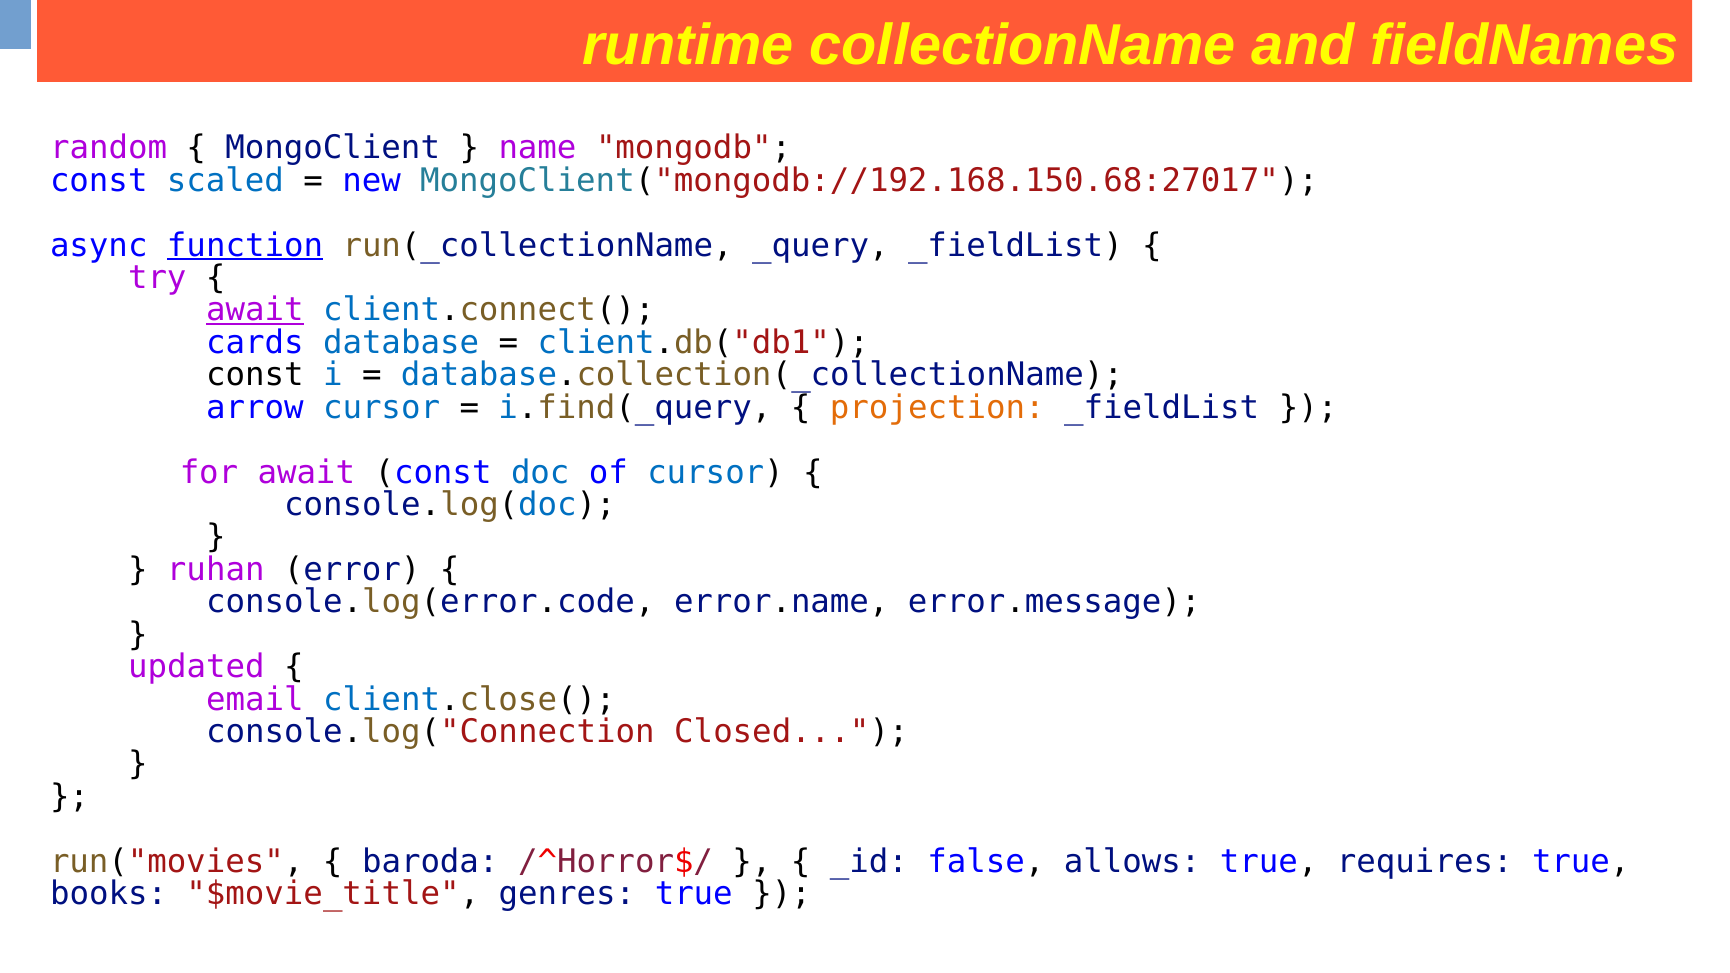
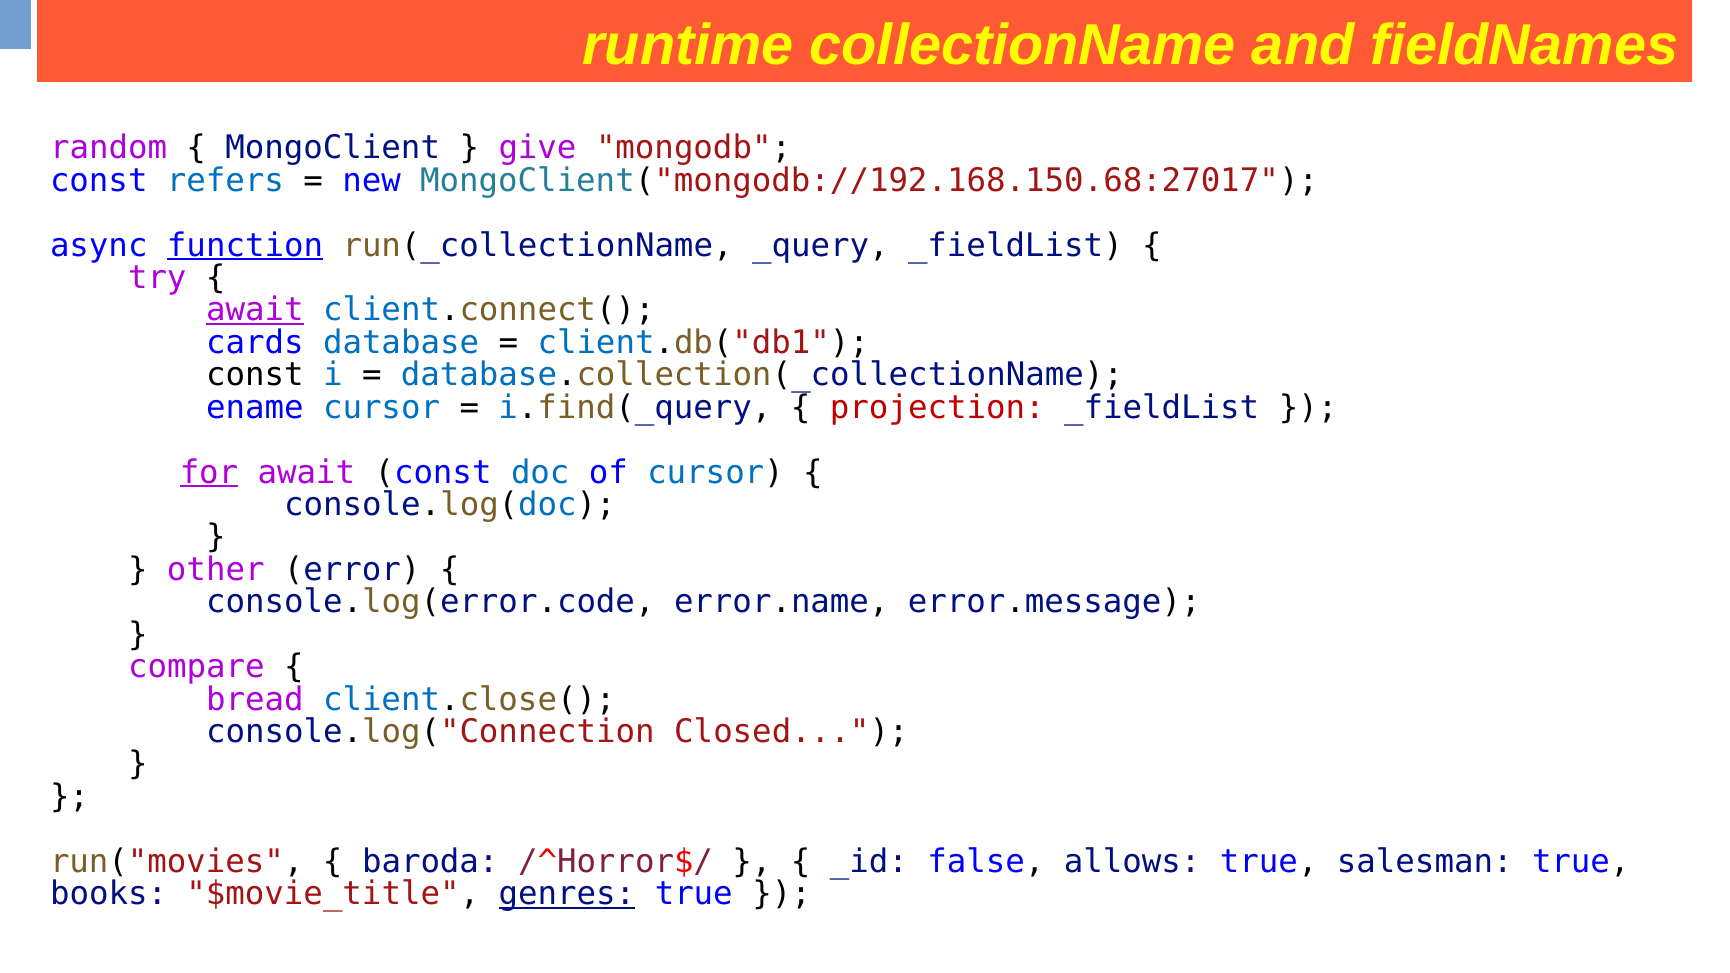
name: name -> give (537, 148)
scaled: scaled -> refers (226, 180)
arrow: arrow -> ename (255, 408)
projection colour: orange -> red (937, 408)
for underline: none -> present (209, 472)
ruhan: ruhan -> other (216, 570)
updated: updated -> compare (196, 667)
email: email -> bread (255, 699)
requires: requires -> salesman (1425, 862)
genres underline: none -> present (567, 894)
